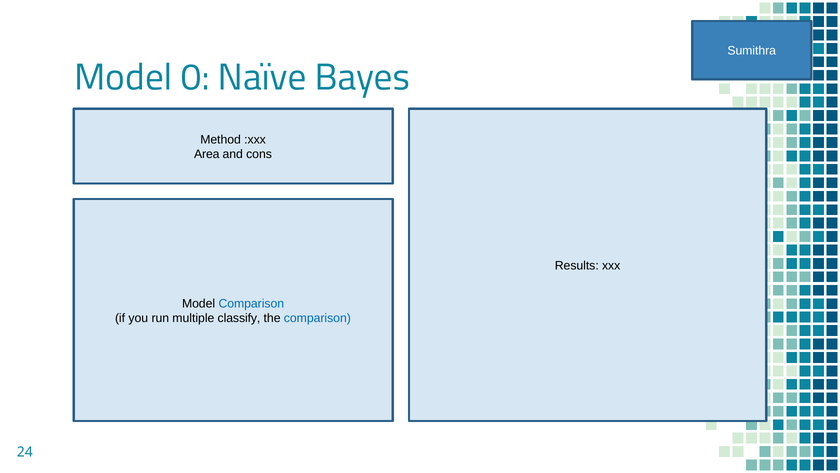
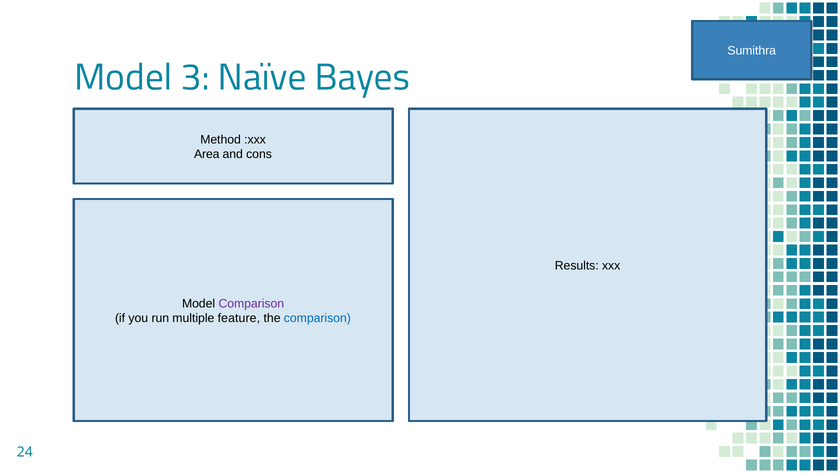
0: 0 -> 3 (195, 77)
Comparison colour: blue -> purple (251, 303)
classify: classify -> feature (239, 318)
